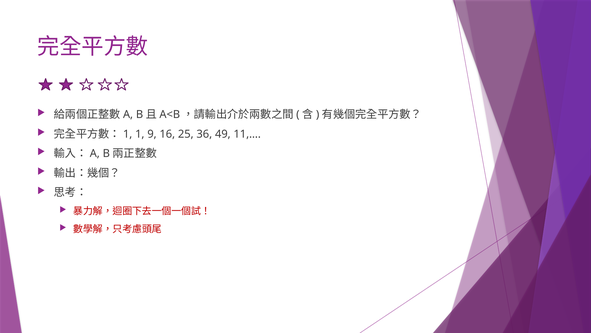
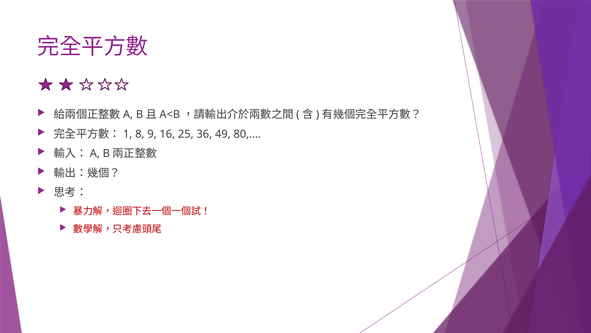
1: 1 -> 8 (140, 134)
11,…: 11,… -> 80,… (247, 134)
